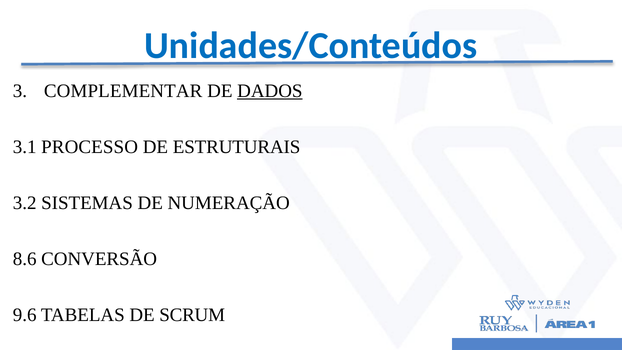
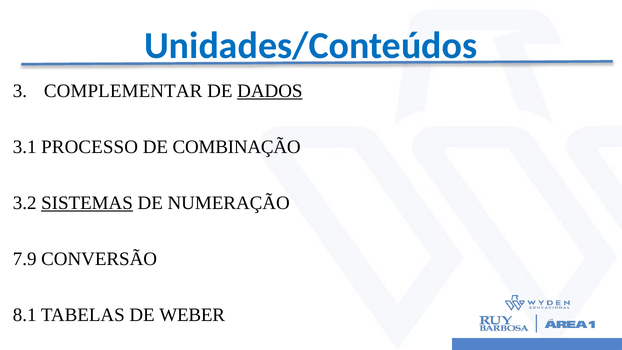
ESTRUTURAIS: ESTRUTURAIS -> COMBINAÇÃO (237, 147)
SISTEMAS underline: none -> present (87, 203)
8.6: 8.6 -> 7.9 (25, 259)
9.6: 9.6 -> 8.1 (25, 315)
SCRUM: SCRUM -> WEBER (192, 315)
